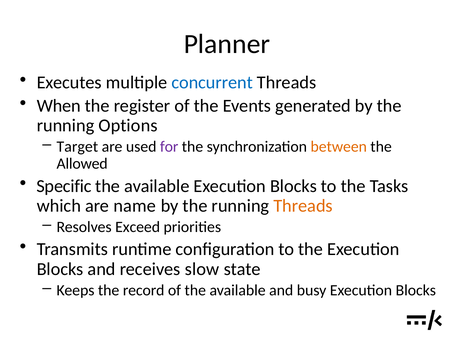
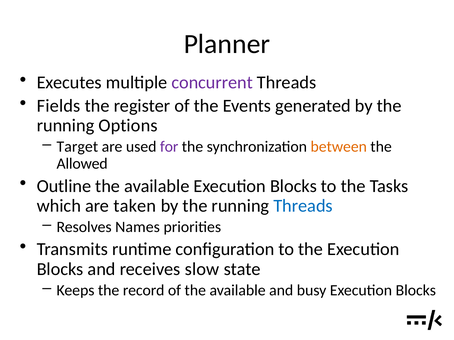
concurrent colour: blue -> purple (212, 83)
When: When -> Fields (59, 106)
Specific: Specific -> Outline (64, 186)
name: name -> taken (135, 206)
Threads colour: orange -> blue (303, 206)
Exceed: Exceed -> Names (138, 227)
